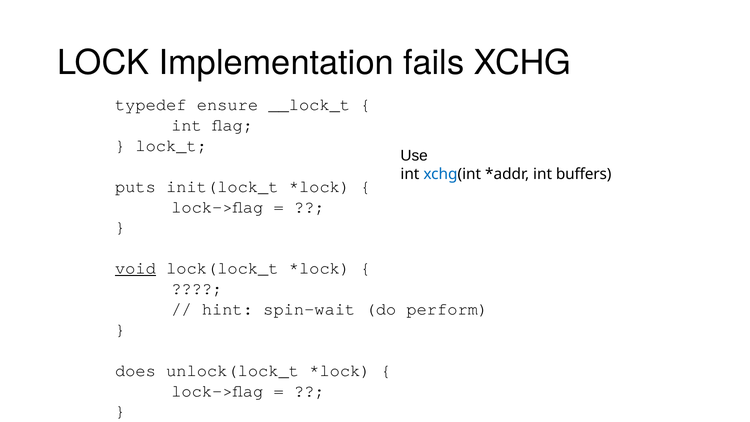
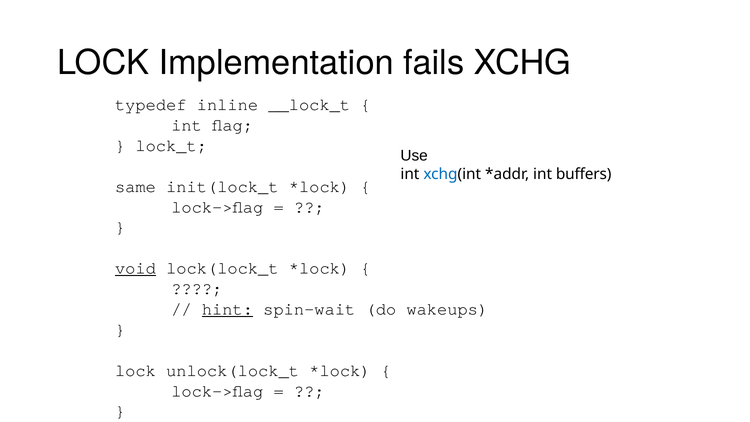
ensure: ensure -> inline (227, 105)
puts: puts -> same (135, 186)
hint underline: none -> present (227, 309)
perform: perform -> wakeups (447, 309)
does: does -> lock (135, 370)
